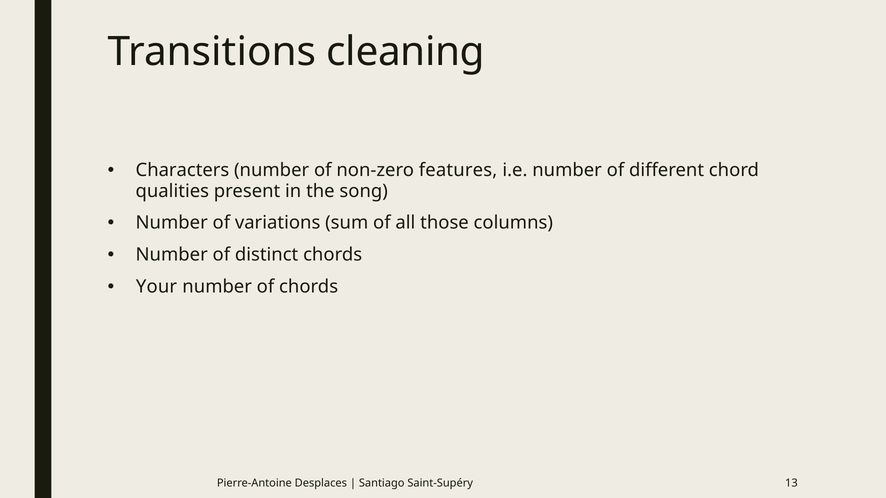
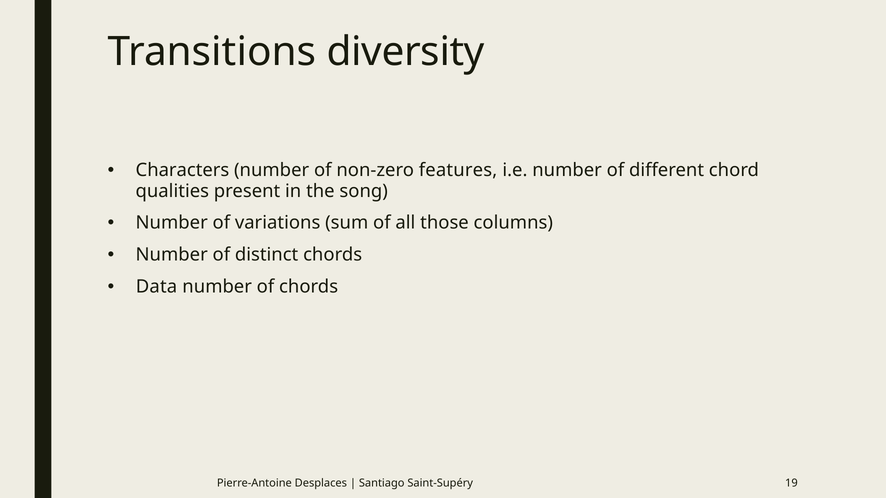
cleaning: cleaning -> diversity (406, 52)
Your: Your -> Data (157, 287)
13: 13 -> 19 (791, 484)
